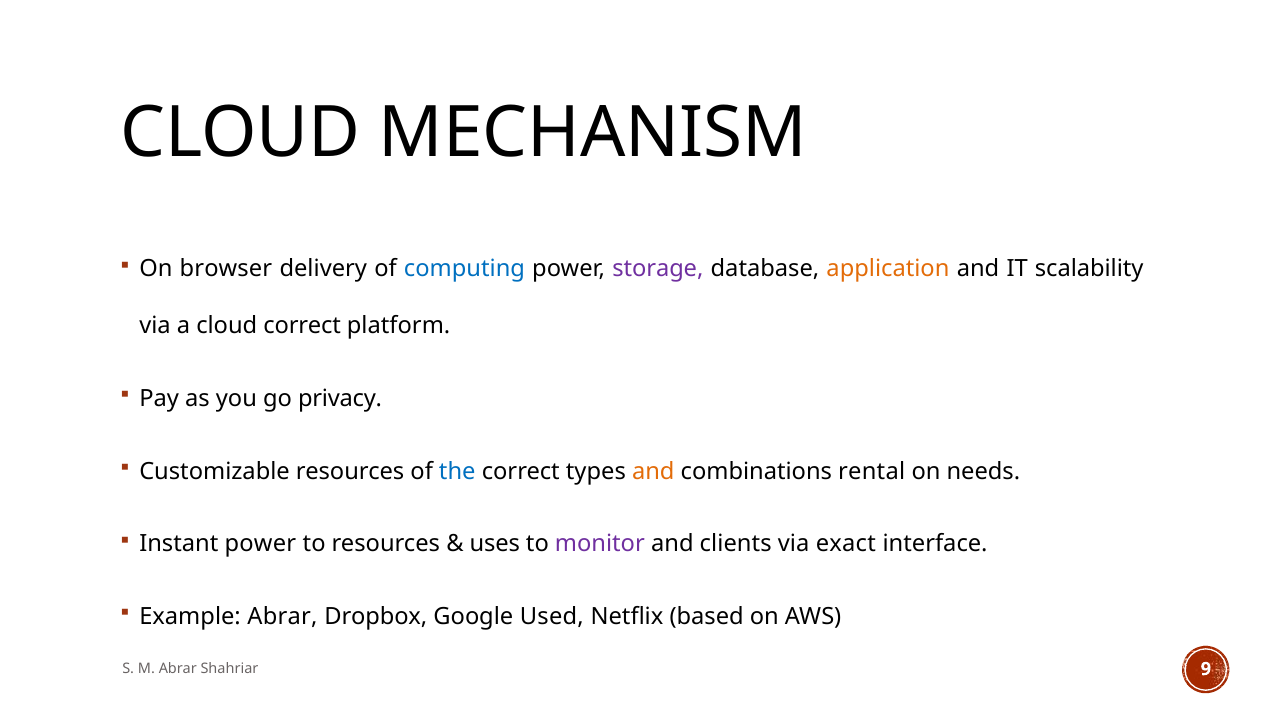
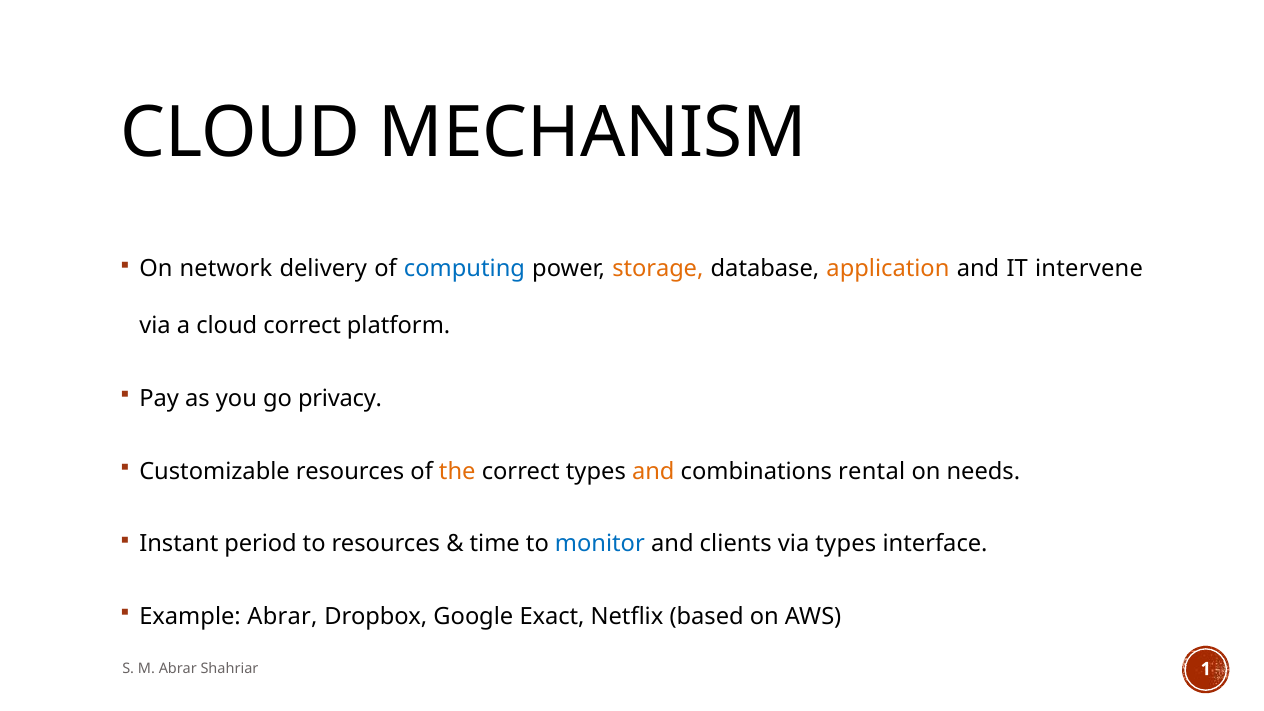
browser: browser -> network (226, 269)
storage colour: purple -> orange (658, 269)
scalability: scalability -> intervene (1089, 269)
the colour: blue -> orange (457, 471)
Instant power: power -> period (261, 544)
uses: uses -> time (495, 544)
monitor colour: purple -> blue (600, 544)
via exact: exact -> types (846, 544)
Used: Used -> Exact (552, 617)
9: 9 -> 1 (1206, 669)
